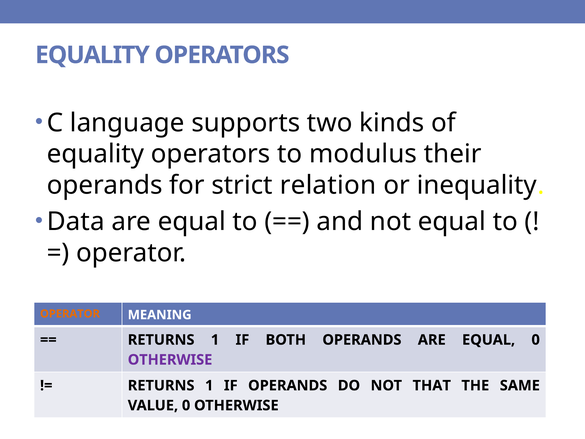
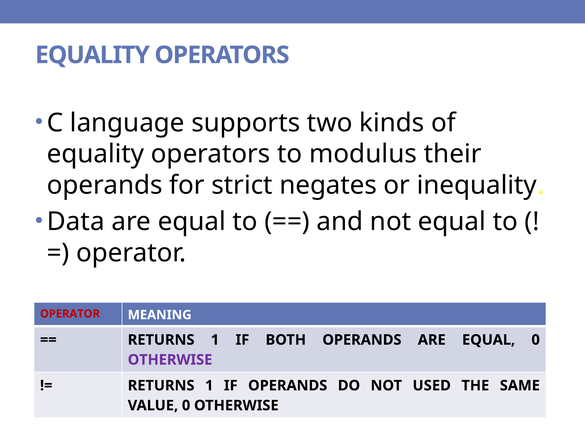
relation: relation -> negates (328, 185)
OPERATOR colour: orange -> red (70, 314)
THAT: THAT -> USED (432, 385)
